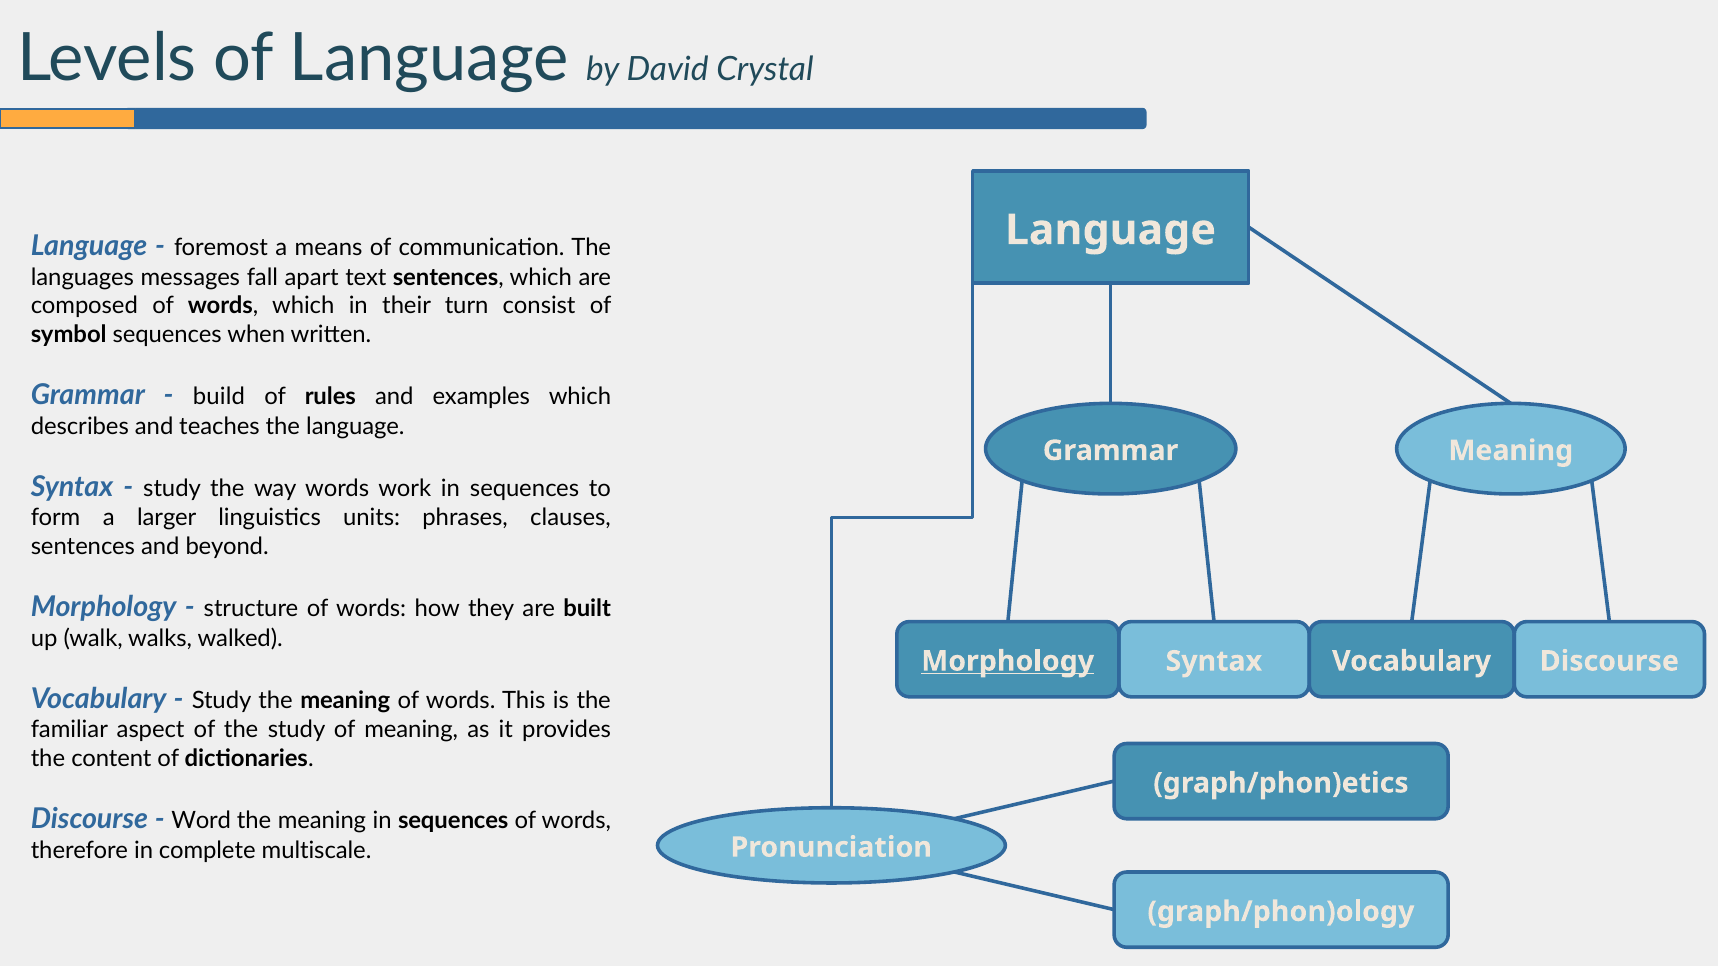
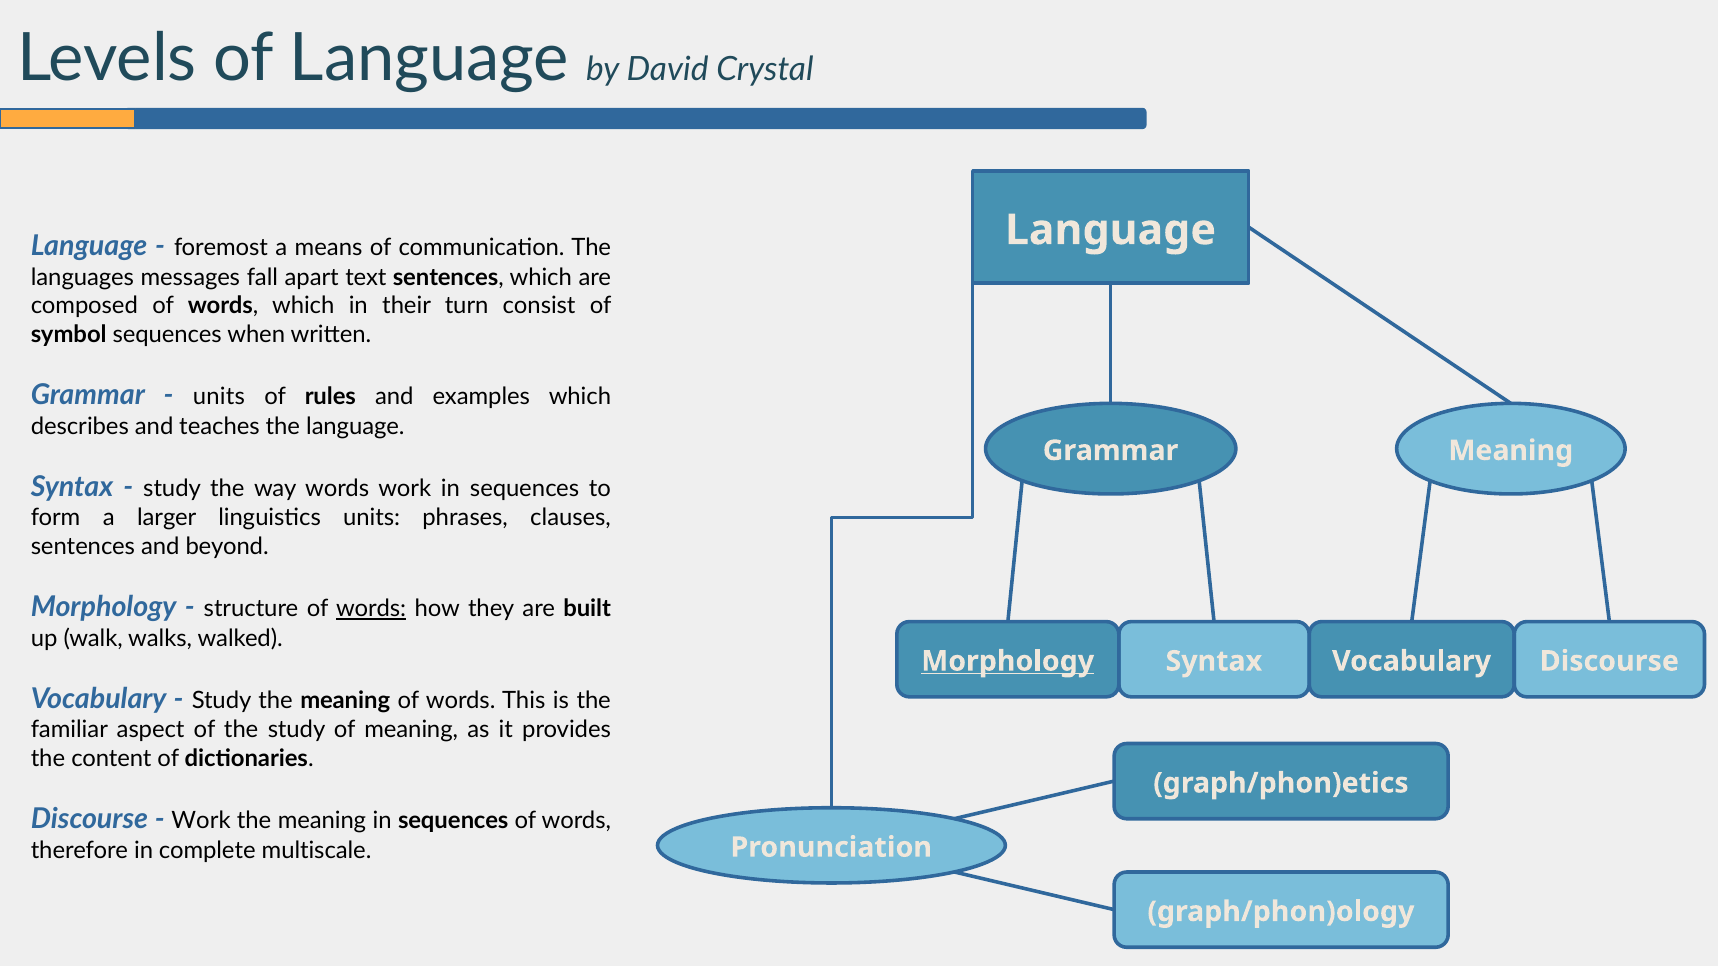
build: build -> units (219, 397)
words underline: none -> present (371, 609)
Word: Word -> Work (201, 821)
